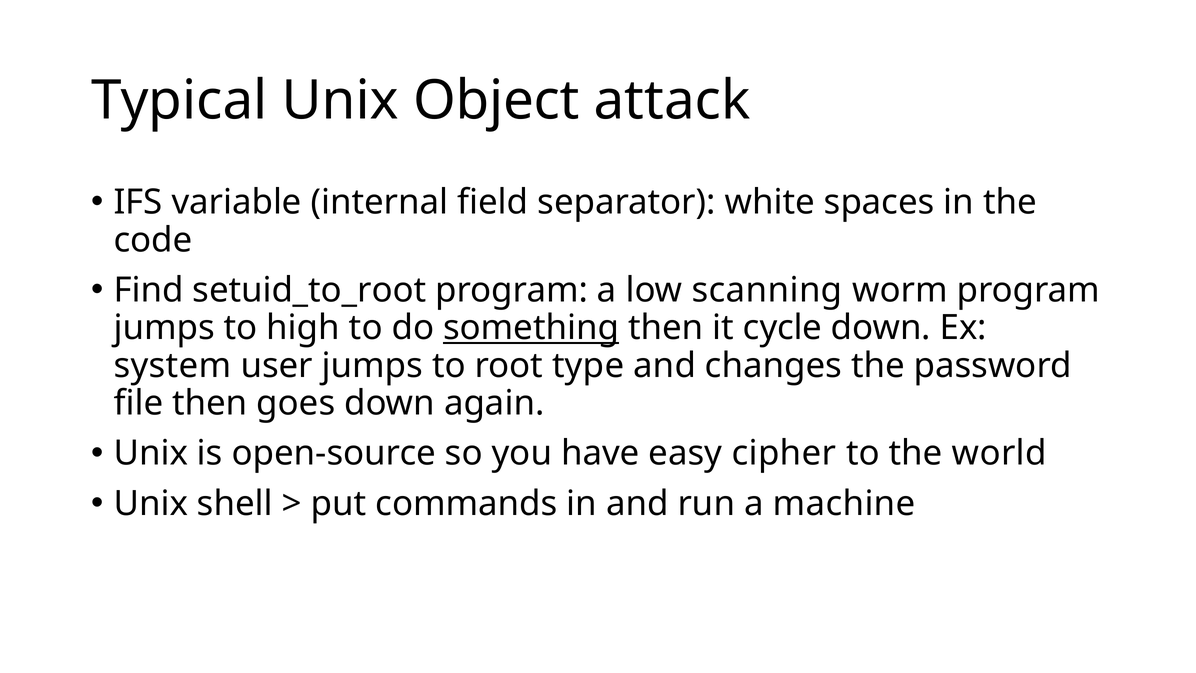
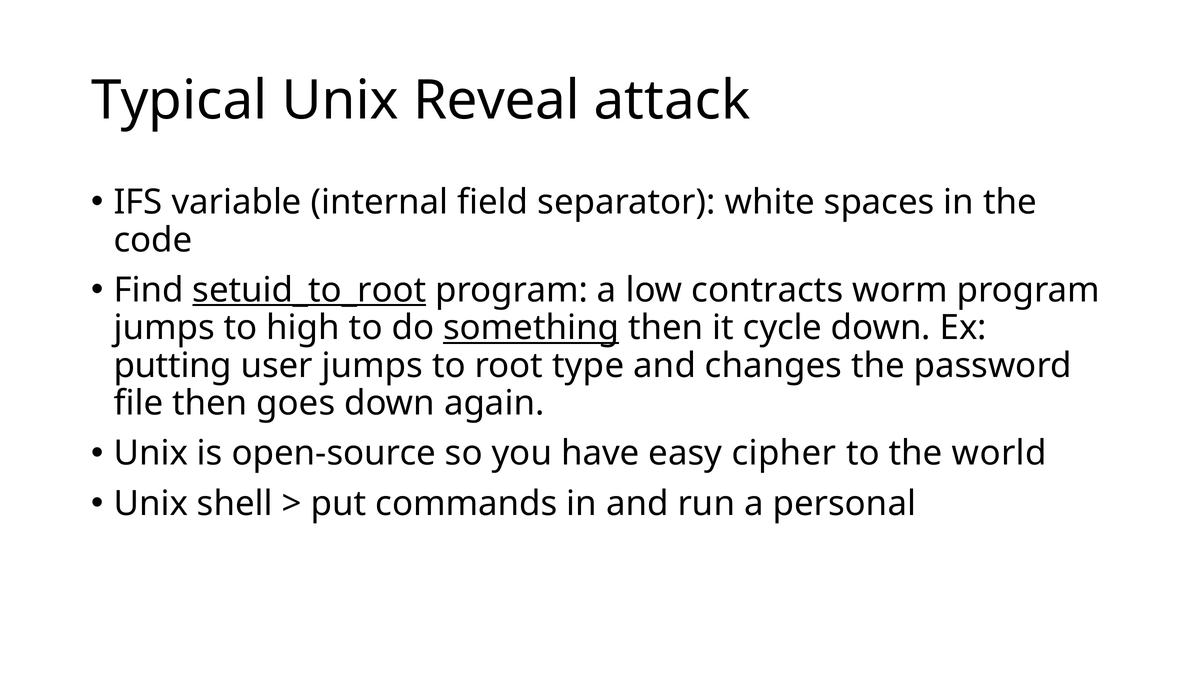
Object: Object -> Reveal (496, 100)
setuid_to_root underline: none -> present (309, 290)
scanning: scanning -> contracts (767, 290)
system: system -> putting (173, 365)
machine: machine -> personal (844, 503)
